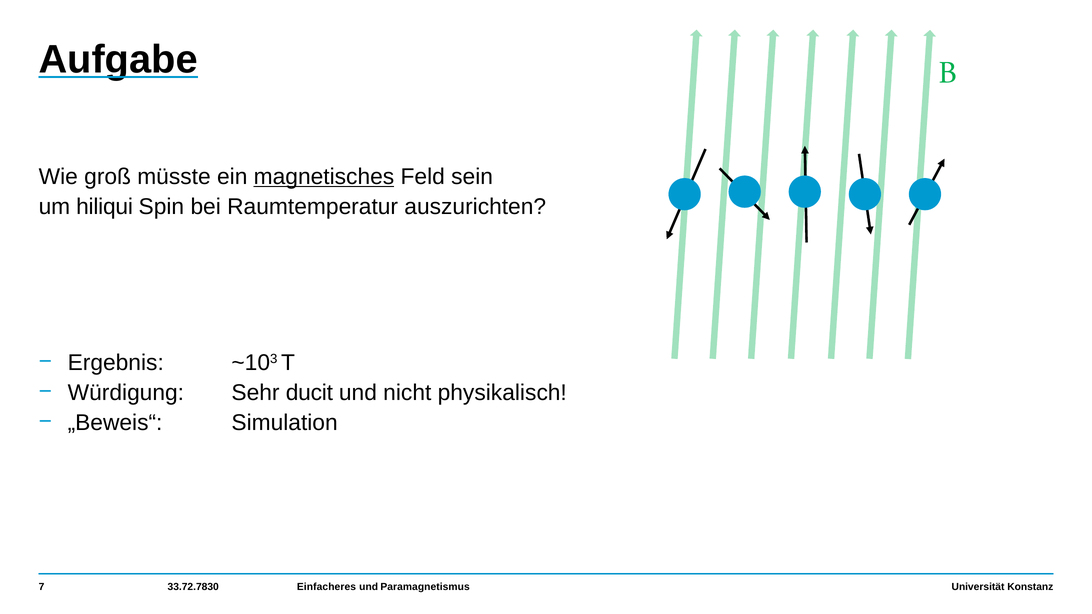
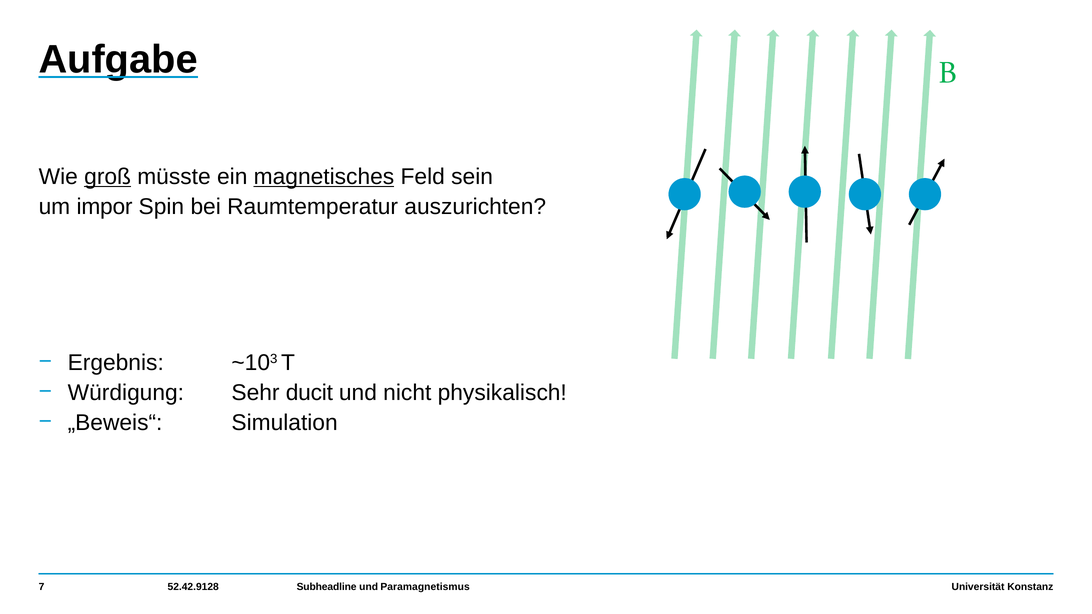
groß underline: none -> present (108, 177)
hiliqui: hiliqui -> impor (105, 207)
33.72.7830: 33.72.7830 -> 52.42.9128 (193, 587)
Einfacheres: Einfacheres -> Subheadline (327, 587)
